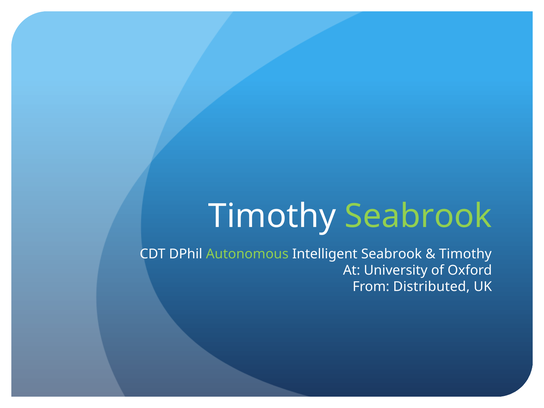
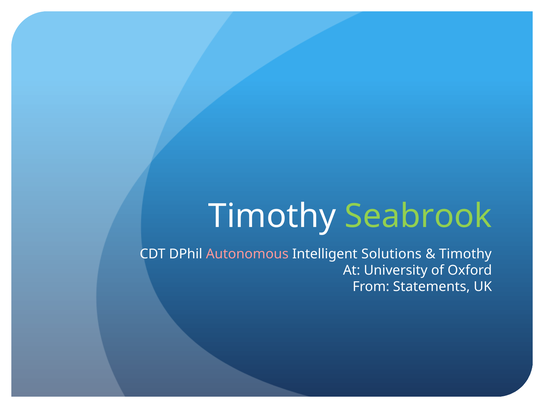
Autonomous colour: light green -> pink (247, 254)
Intelligent Seabrook: Seabrook -> Solutions (391, 254)
Distributed: Distributed -> Statements (431, 287)
